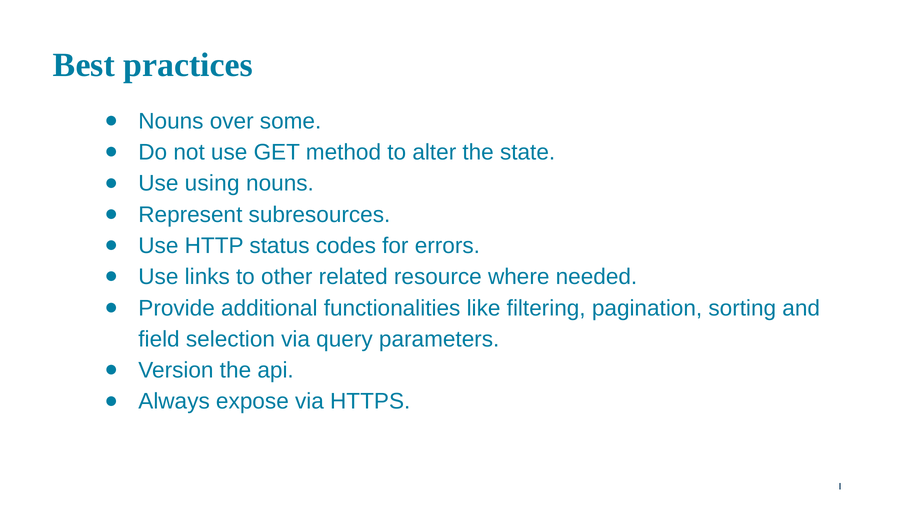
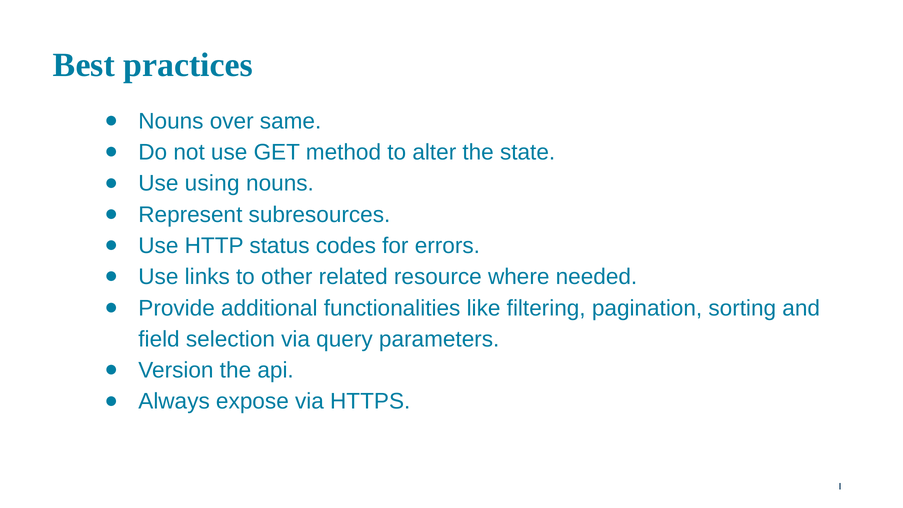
some: some -> same (291, 121)
